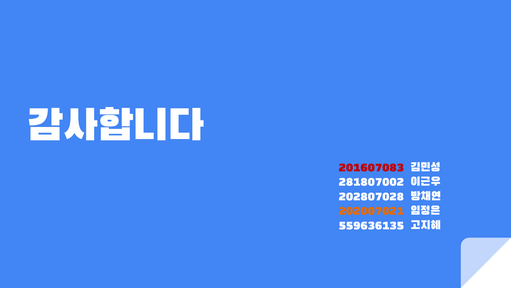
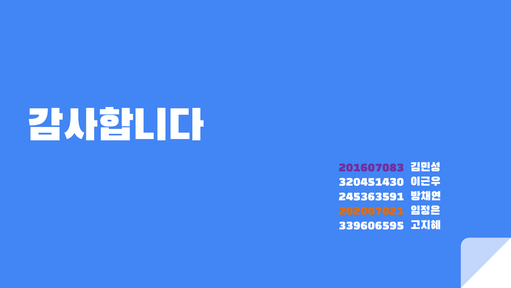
201607083 colour: red -> purple (371, 167)
281807002: 281807002 -> 320451430 (371, 182)
202807028: 202807028 -> 245363591 (371, 196)
559636135: 559636135 -> 339606595 (371, 225)
